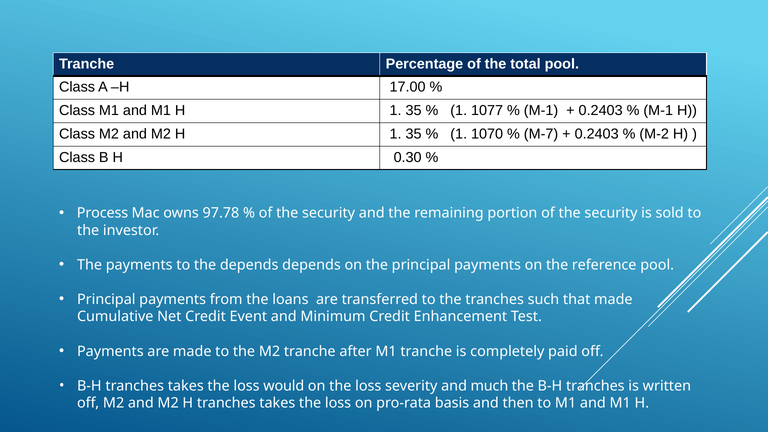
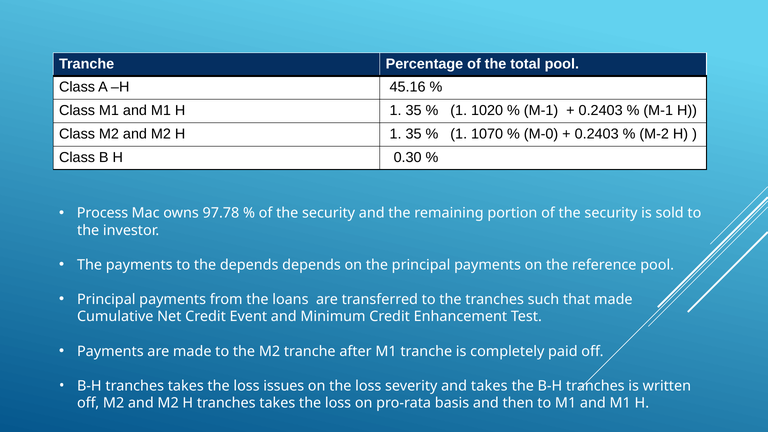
17.00: 17.00 -> 45.16 (408, 87)
1077: 1077 -> 1020 (487, 111)
M-7: M-7 -> M-0 (541, 134)
would: would -> issues (284, 386)
and much: much -> takes (489, 386)
